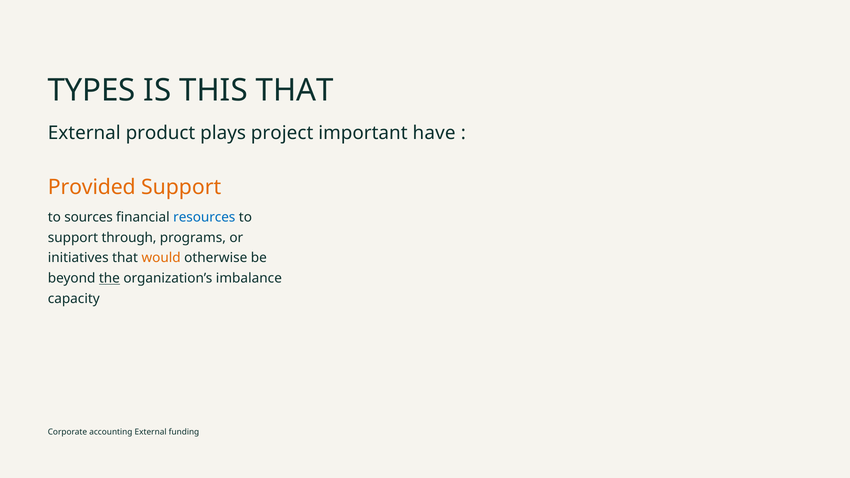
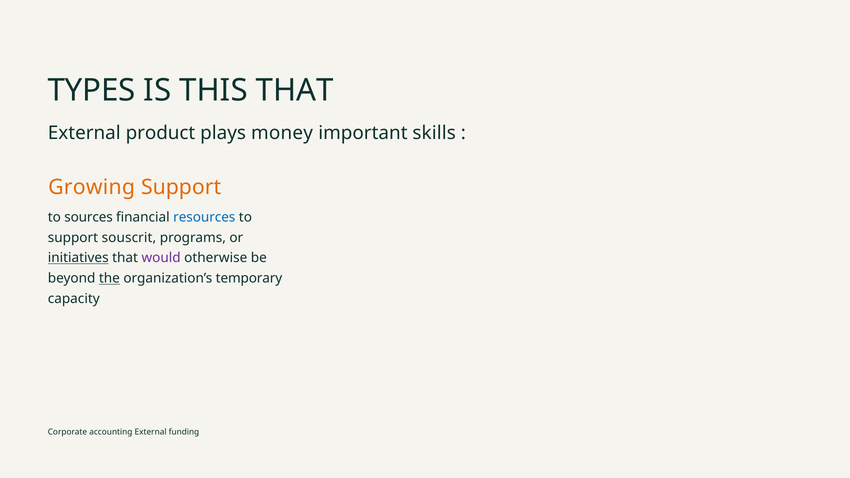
project: project -> money (282, 133)
have: have -> skills (434, 133)
Provided: Provided -> Growing (92, 187)
through: through -> souscrit (129, 238)
initiatives underline: none -> present (78, 258)
would colour: orange -> purple (161, 258)
imbalance: imbalance -> temporary (249, 278)
